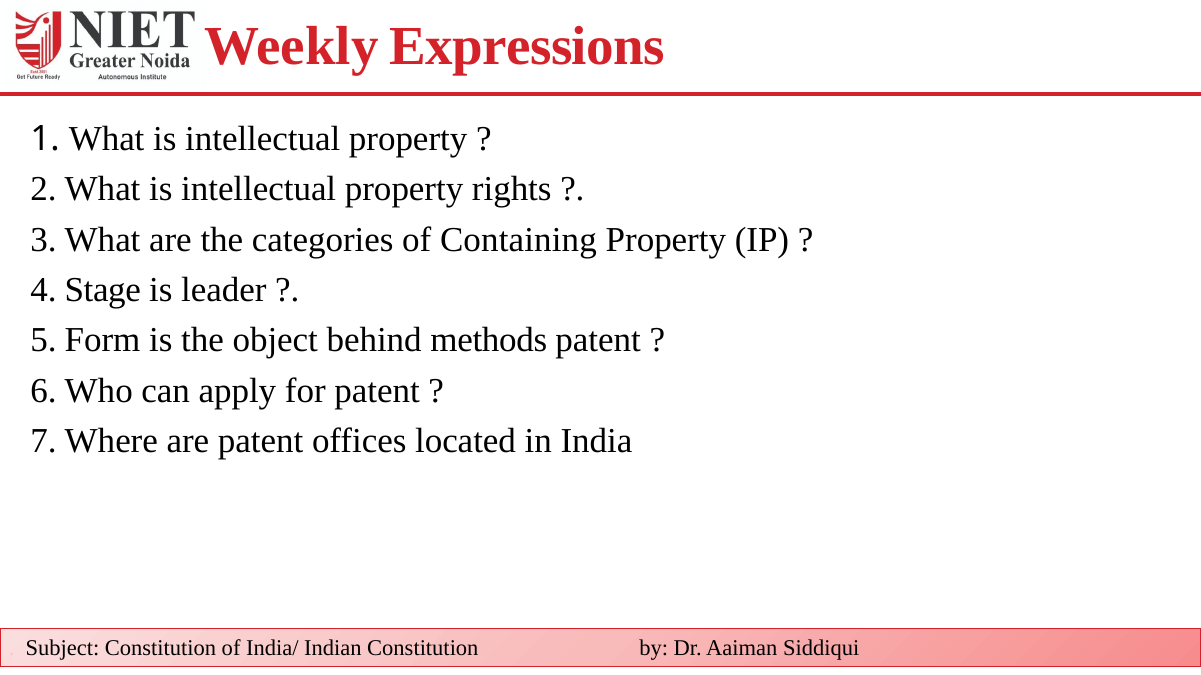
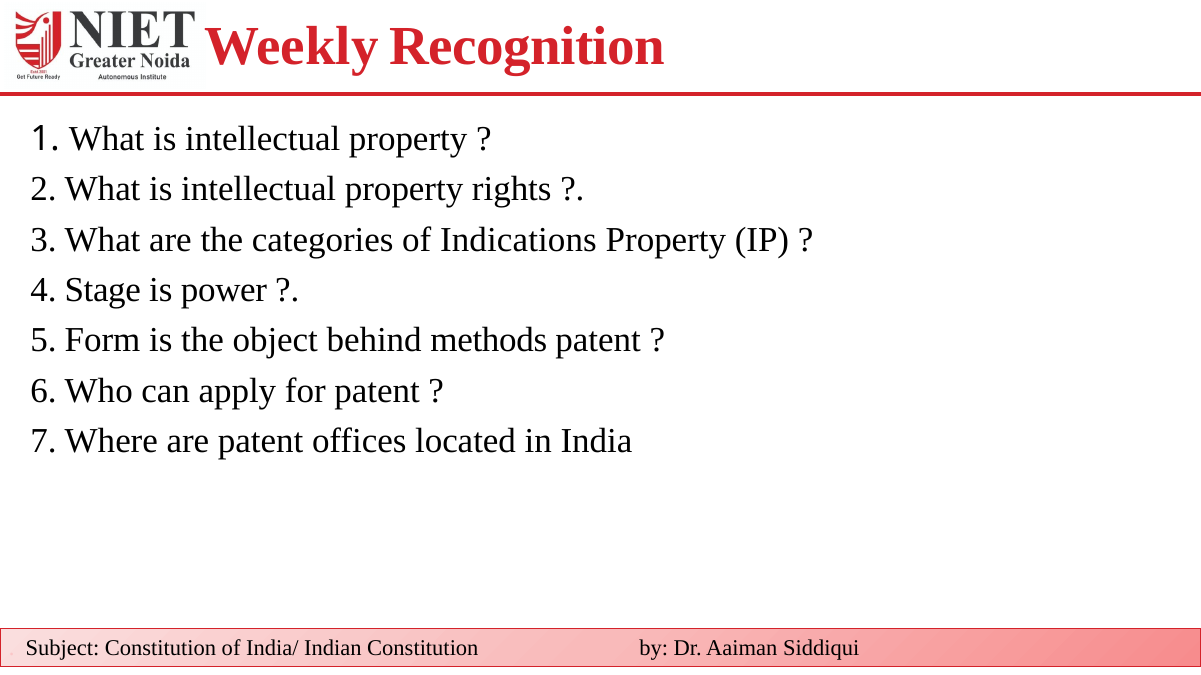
Expressions: Expressions -> Recognition (527, 46)
Containing: Containing -> Indications (518, 240)
leader: leader -> power (224, 290)
